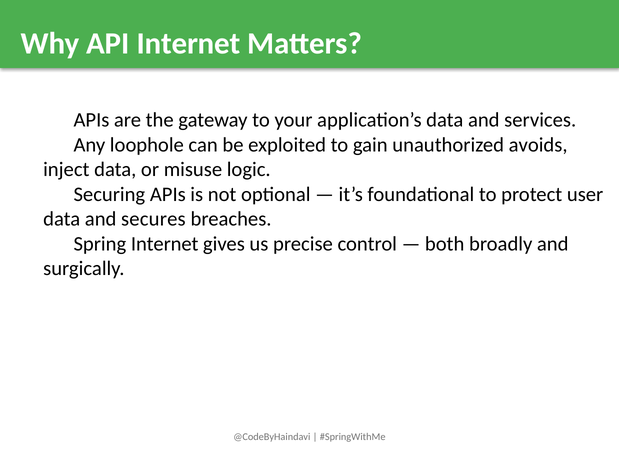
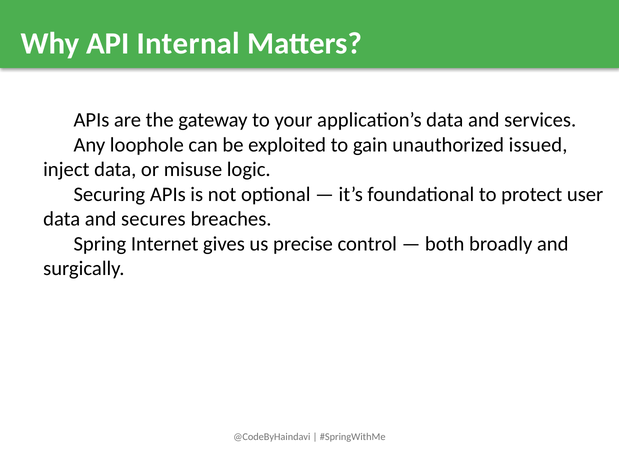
API Internet: Internet -> Internal (188, 44)
avoids: avoids -> issued (538, 145)
